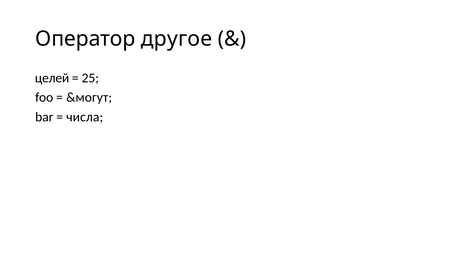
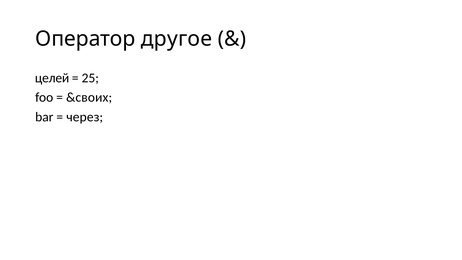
&могут: &могут -> &своих (89, 97)
числа: числа -> через (85, 117)
